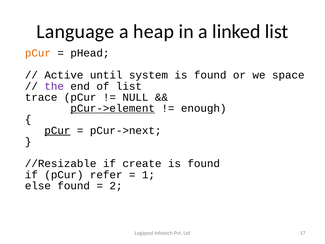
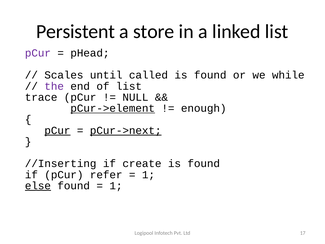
Language: Language -> Persistent (76, 31)
heap: heap -> store (154, 31)
pCur colour: orange -> purple (38, 53)
Active: Active -> Scales (64, 75)
system: system -> called (148, 75)
space: space -> while (288, 75)
pCur->next underline: none -> present (126, 130)
//Resizable: //Resizable -> //Inserting (61, 163)
else underline: none -> present (38, 186)
2: 2 -> 1 (116, 186)
